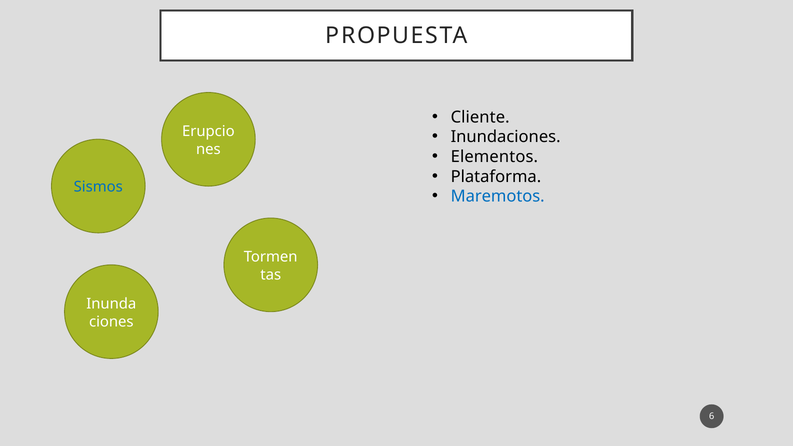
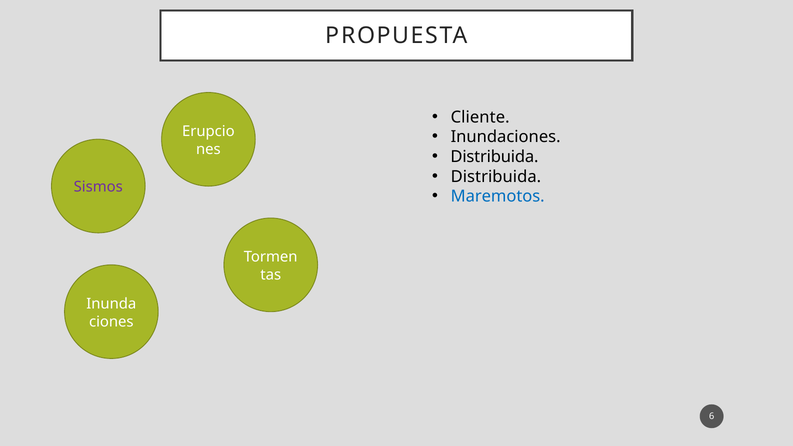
Elementos: Elementos -> Distribuida (494, 157)
Plataforma: Plataforma -> Distribuida (496, 177)
Sismos colour: blue -> purple (98, 187)
